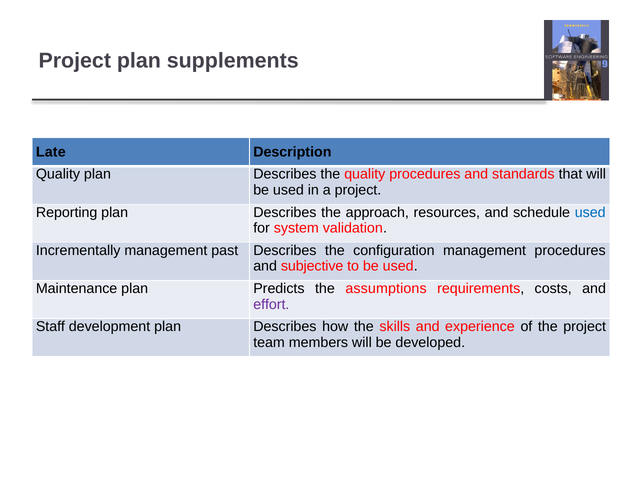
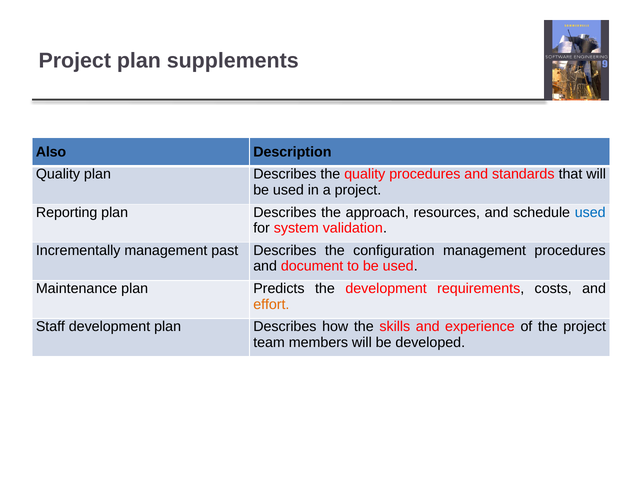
Late: Late -> Also (51, 152)
subjective: subjective -> document (312, 267)
the assumptions: assumptions -> development (386, 289)
effort colour: purple -> orange (271, 305)
